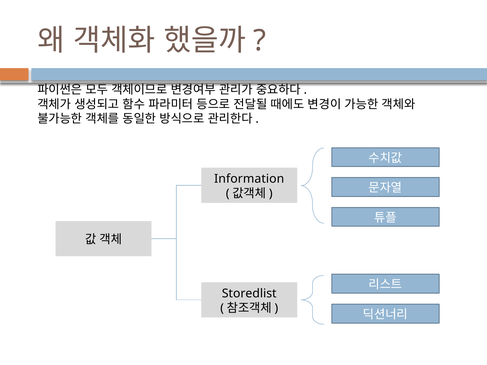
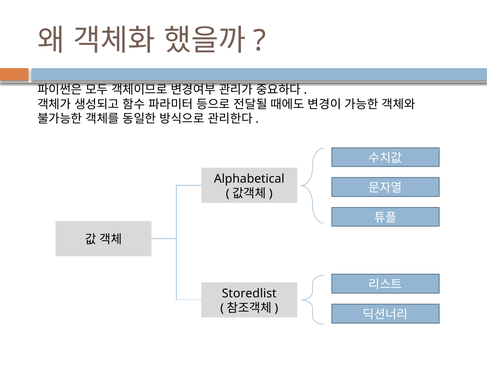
Information: Information -> Alphabetical (249, 179)
